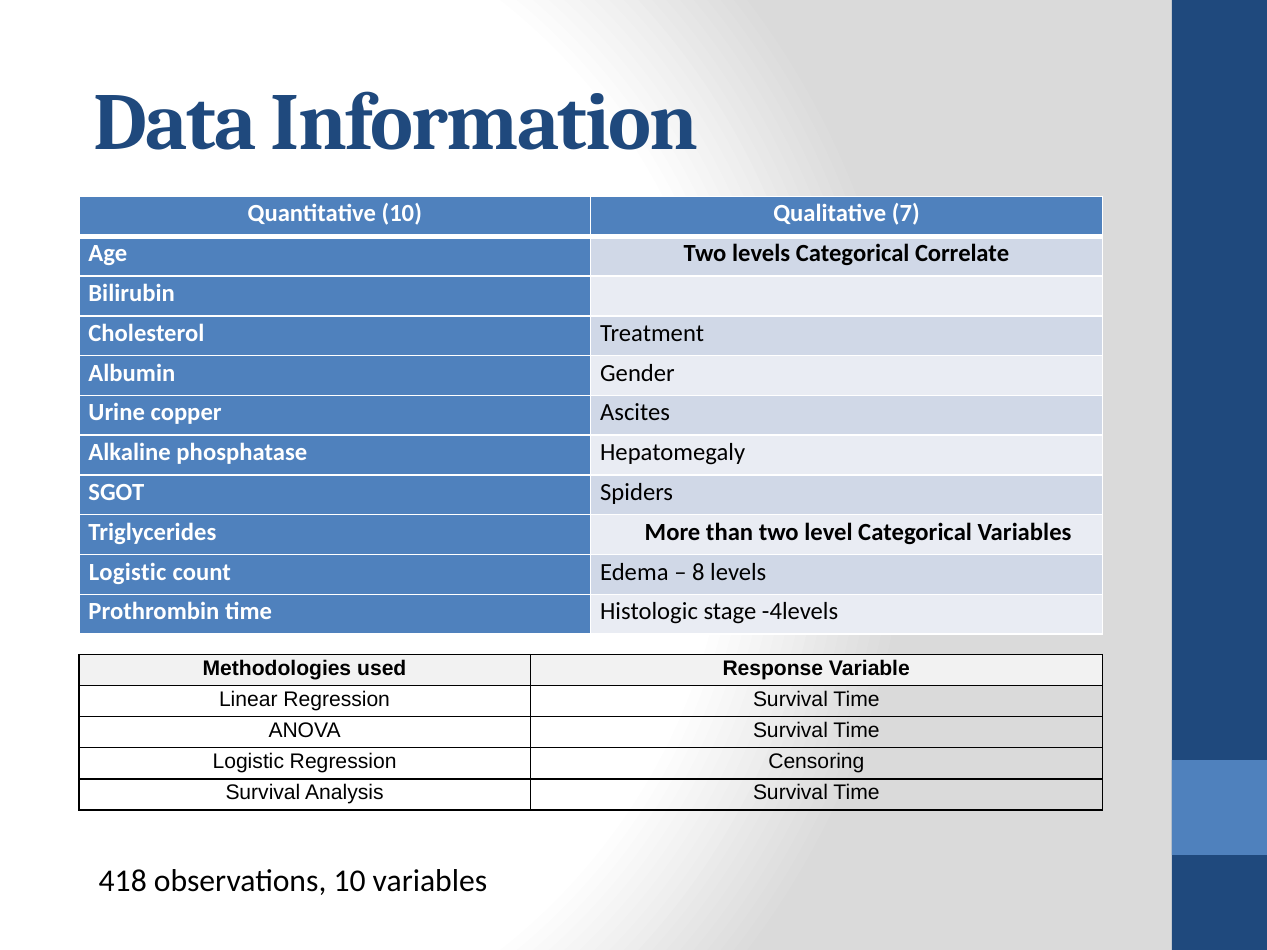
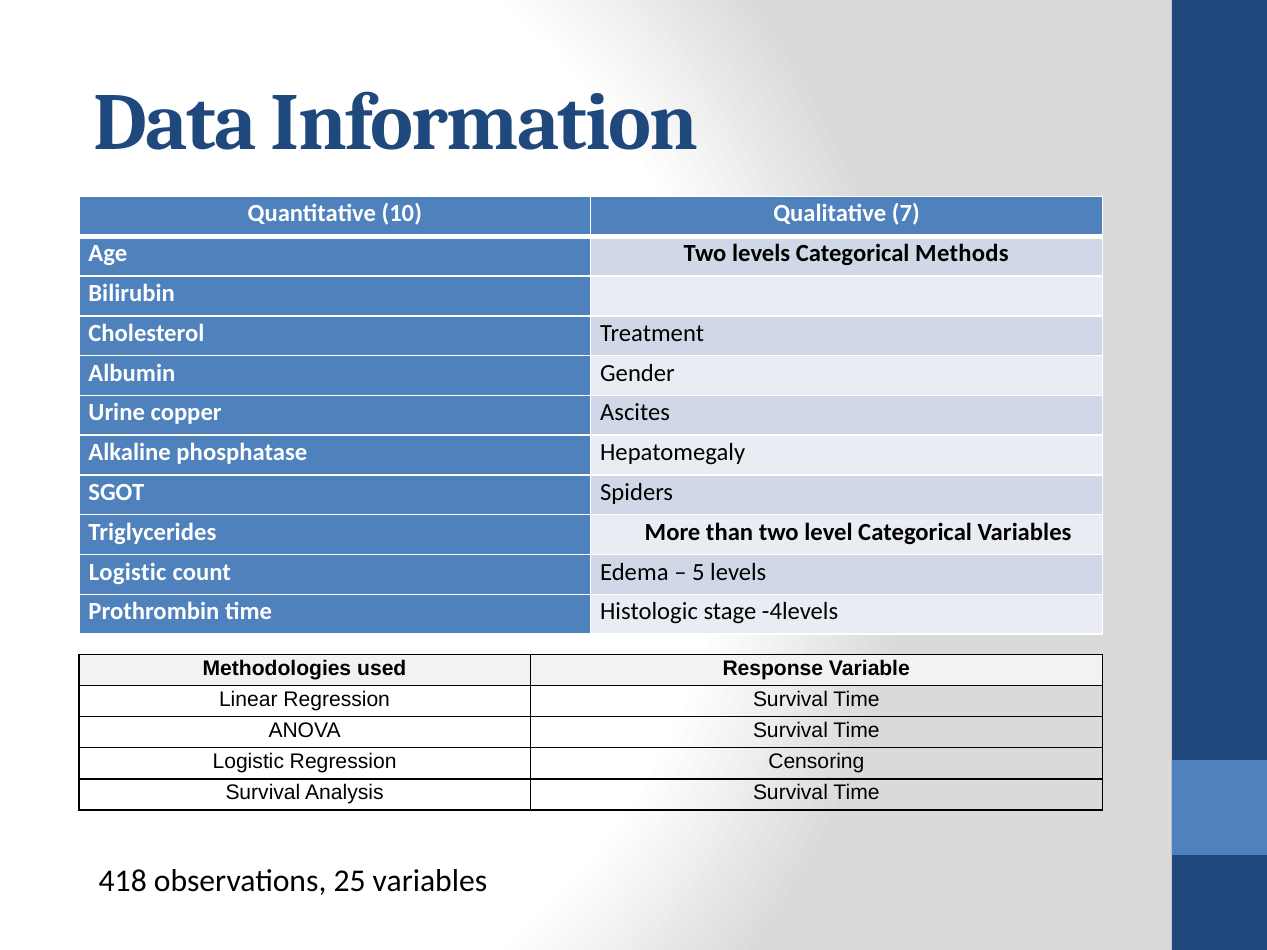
Correlate: Correlate -> Methods (962, 254)
8: 8 -> 5 (698, 572)
observations 10: 10 -> 25 (350, 882)
